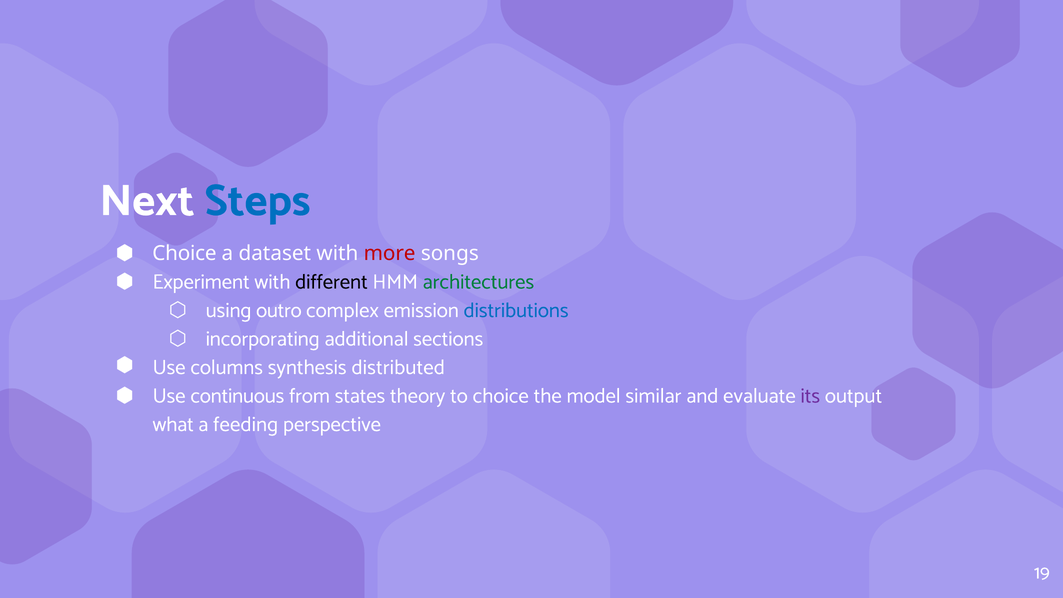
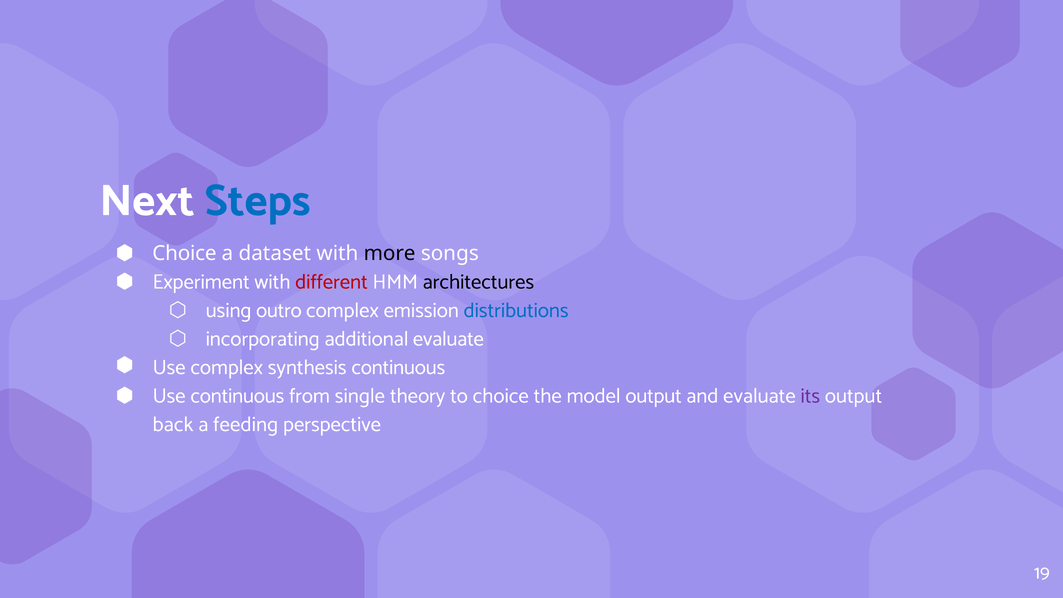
more colour: red -> black (390, 253)
different colour: black -> red (331, 282)
architectures colour: green -> black (478, 282)
additional sections: sections -> evaluate (448, 339)
Use columns: columns -> complex (227, 367)
synthesis distributed: distributed -> continuous (398, 367)
states: states -> single (360, 396)
model similar: similar -> output (654, 396)
what: what -> back (173, 424)
